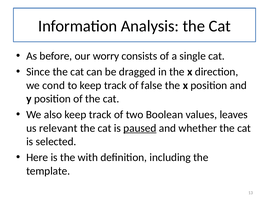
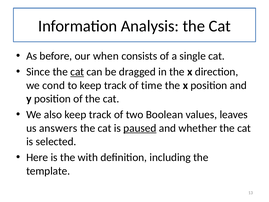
worry: worry -> when (106, 56)
cat underline: none -> present (77, 72)
false: false -> time (152, 85)
relevant: relevant -> answers (58, 128)
